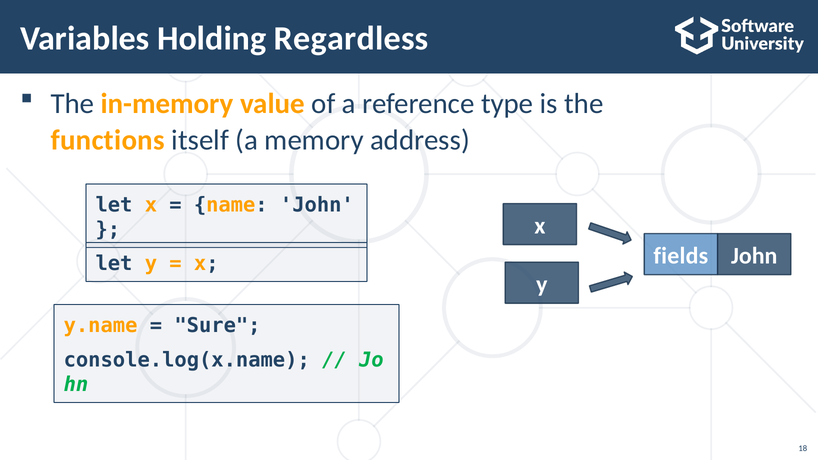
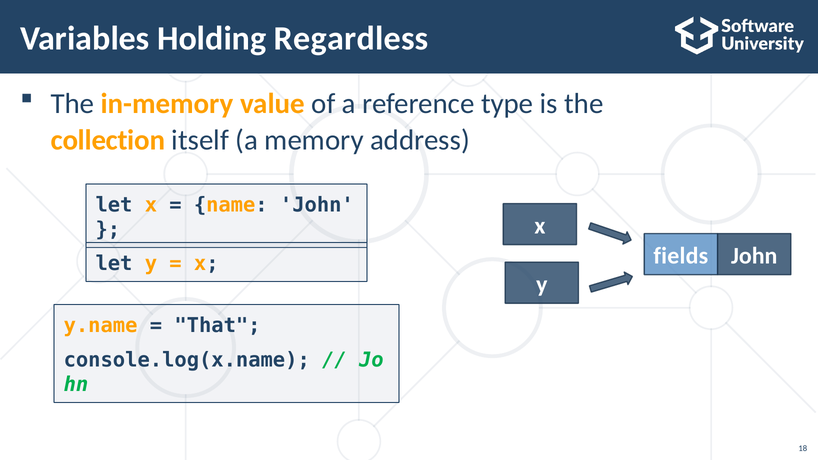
functions: functions -> collection (108, 140)
Sure: Sure -> That (217, 325)
